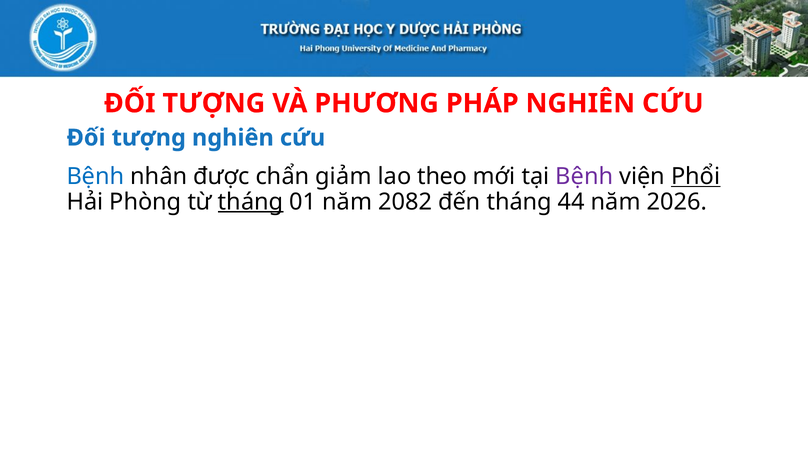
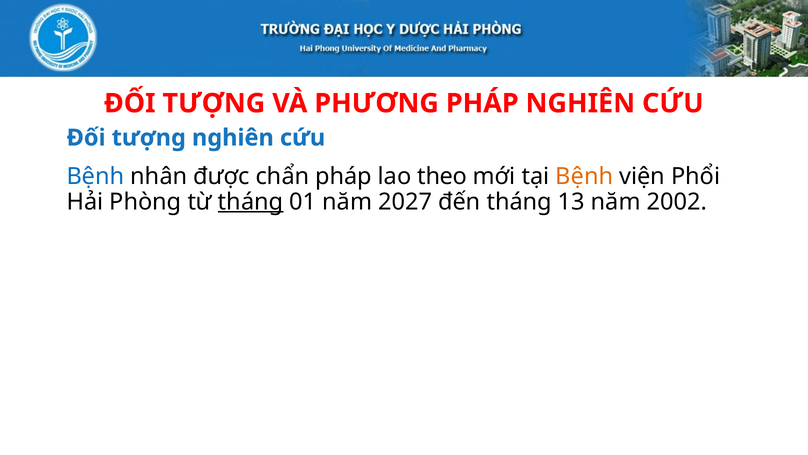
chẩn giảm: giảm -> pháp (344, 176)
Bệnh colour: purple -> orange (584, 176)
Phổi underline: present -> none (696, 176)
2082: 2082 -> 2027 (405, 202)
44: 44 -> 13 (571, 202)
2026: 2026 -> 2002 (677, 202)
